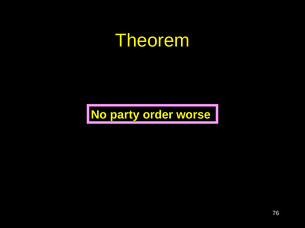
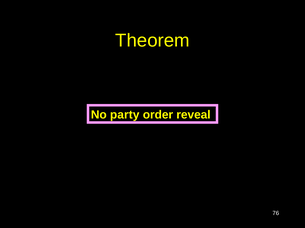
worse: worse -> reveal (193, 115)
